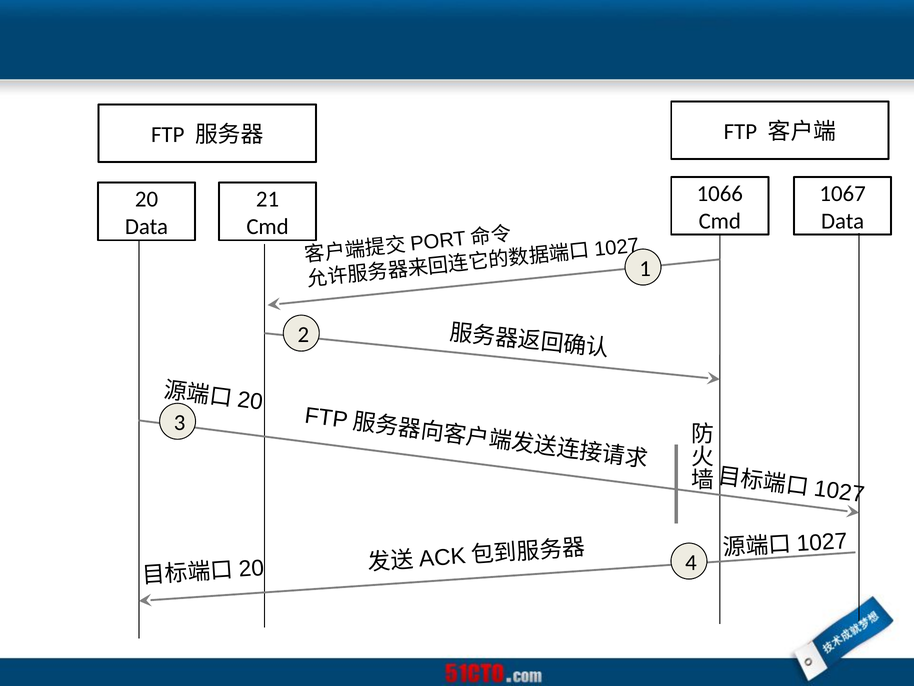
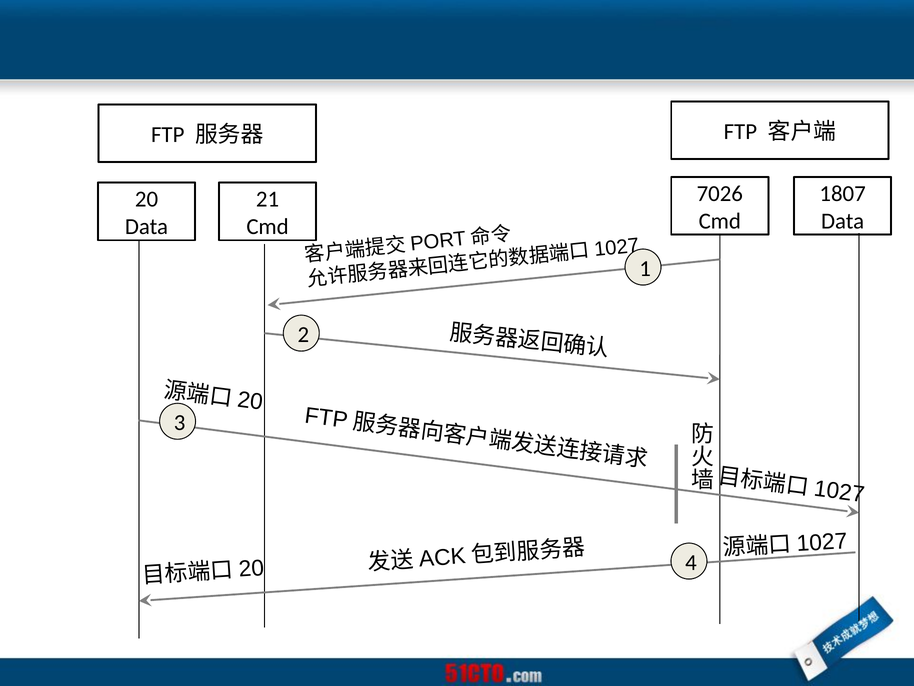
1066: 1066 -> 7026 (720, 194)
1067: 1067 -> 1807 (843, 194)
